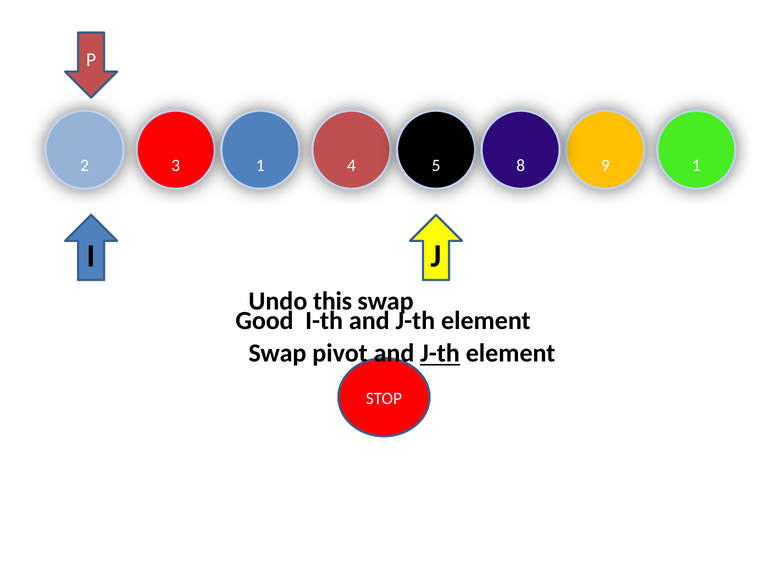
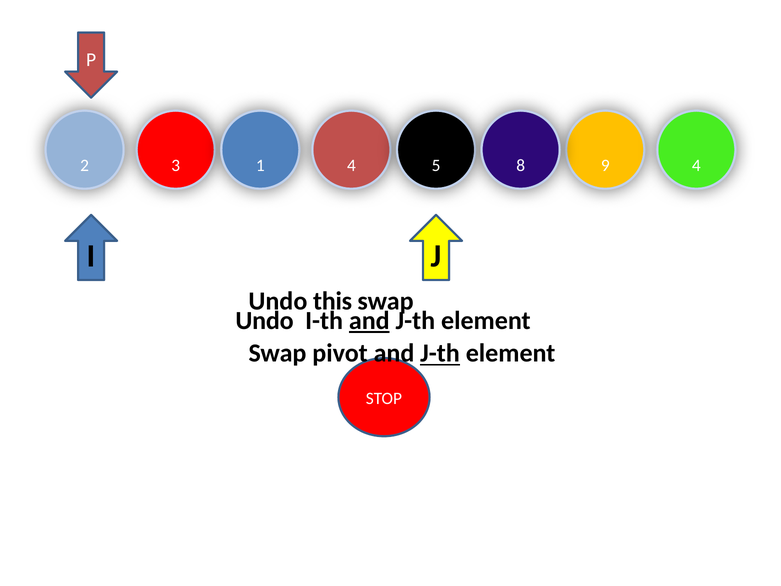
5 1: 1 -> 4 (696, 165)
Good: Good -> Undo (265, 321)
and underline: none -> present (369, 321)
